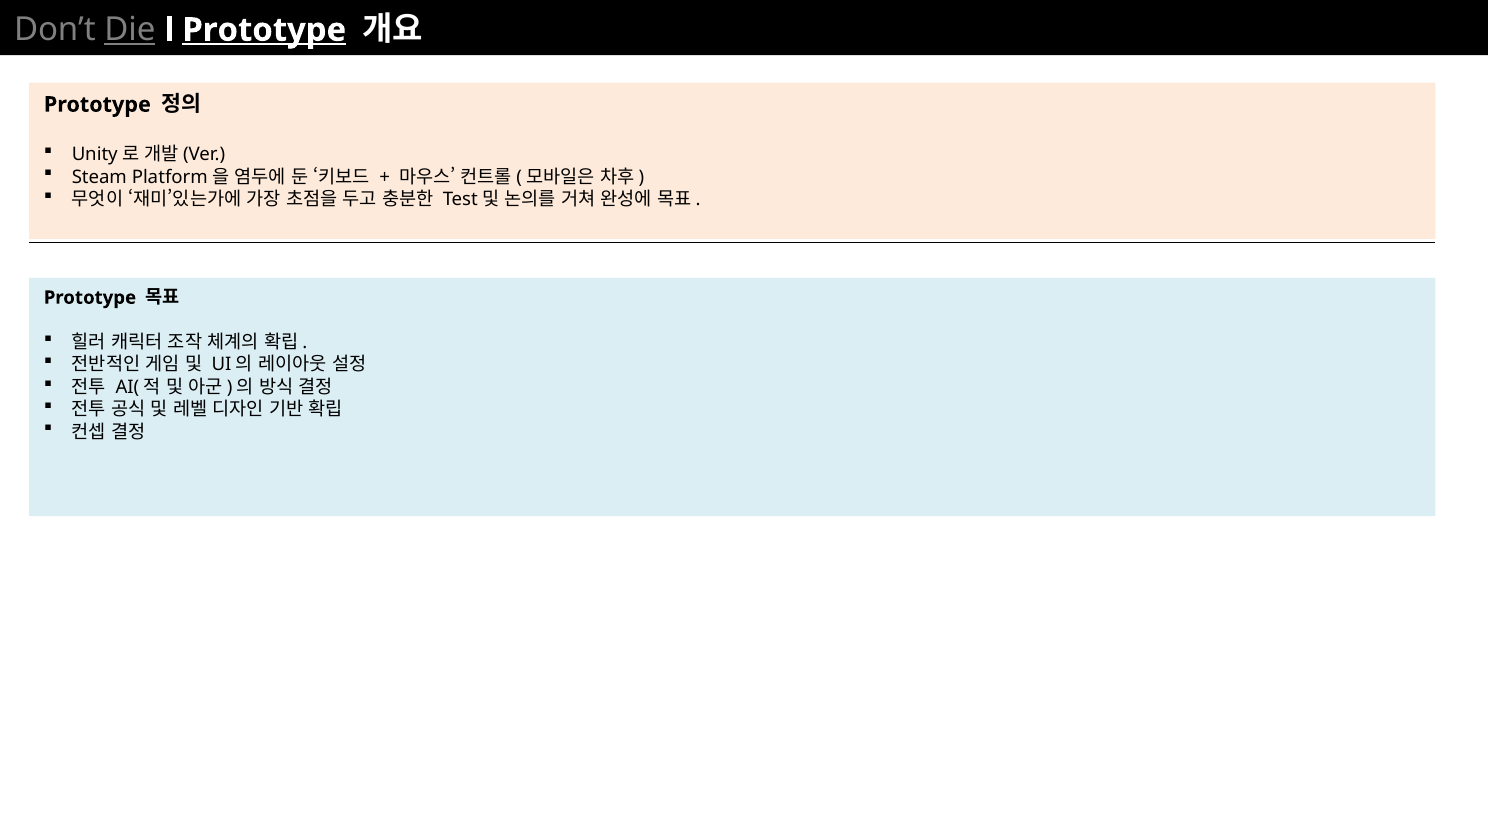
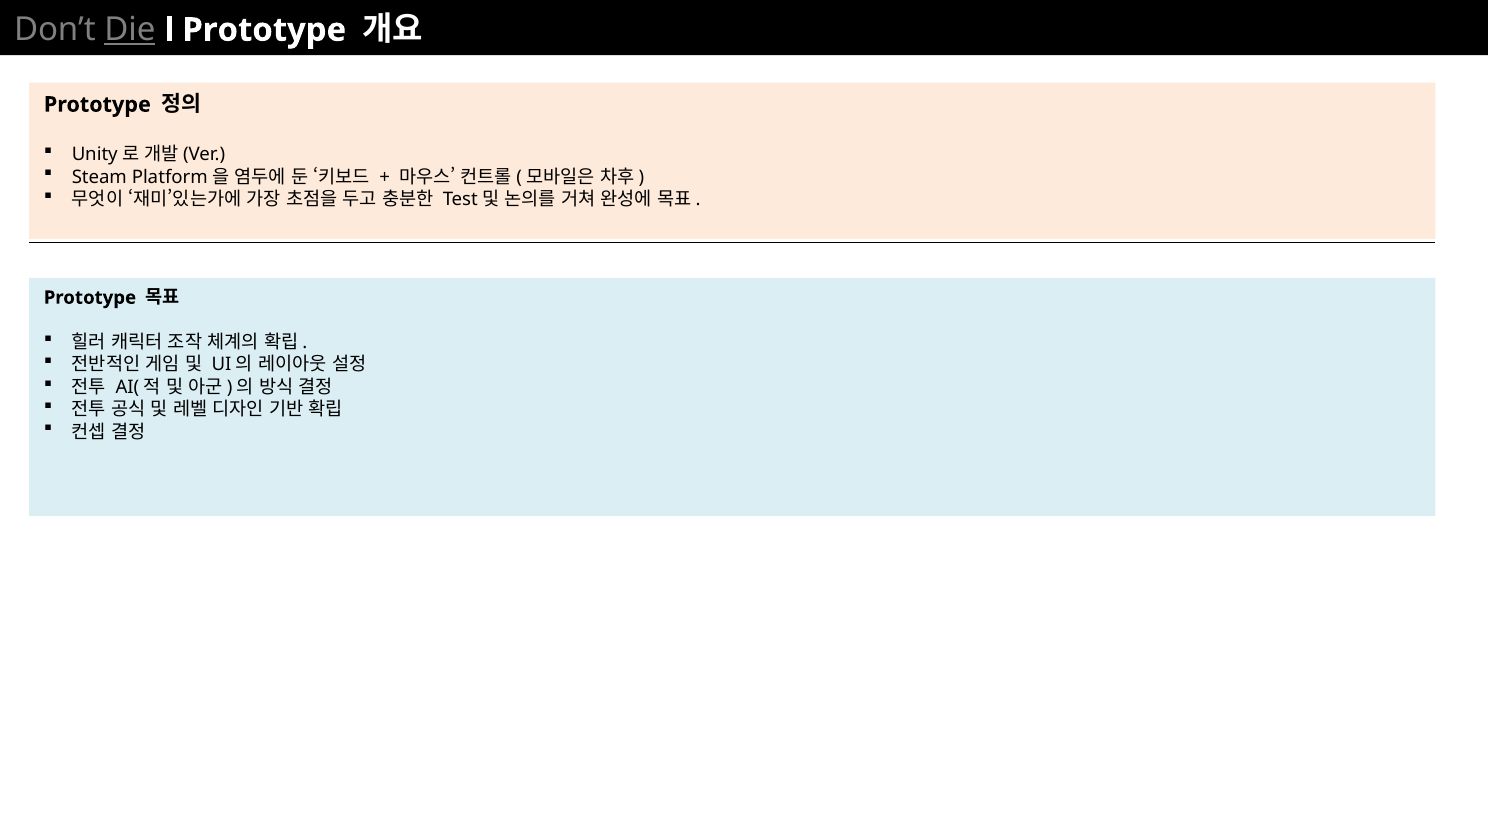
Prototype underline: present -> none (264, 30)
